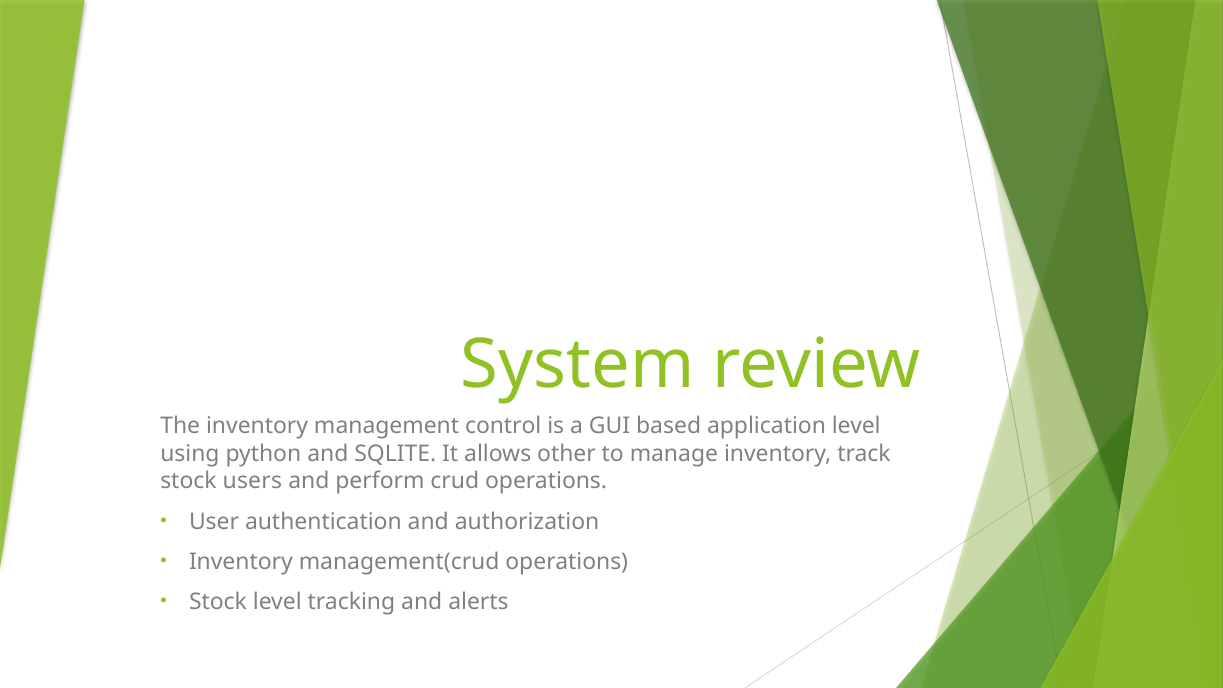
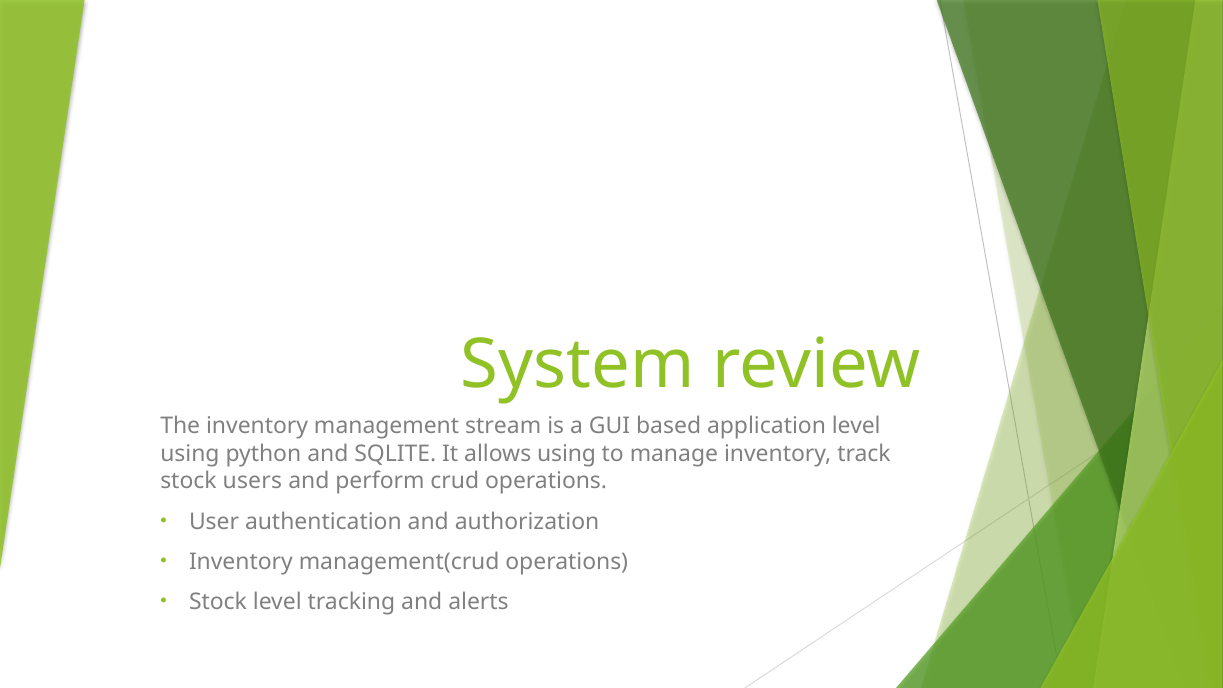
control: control -> stream (503, 426)
allows other: other -> using (567, 454)
